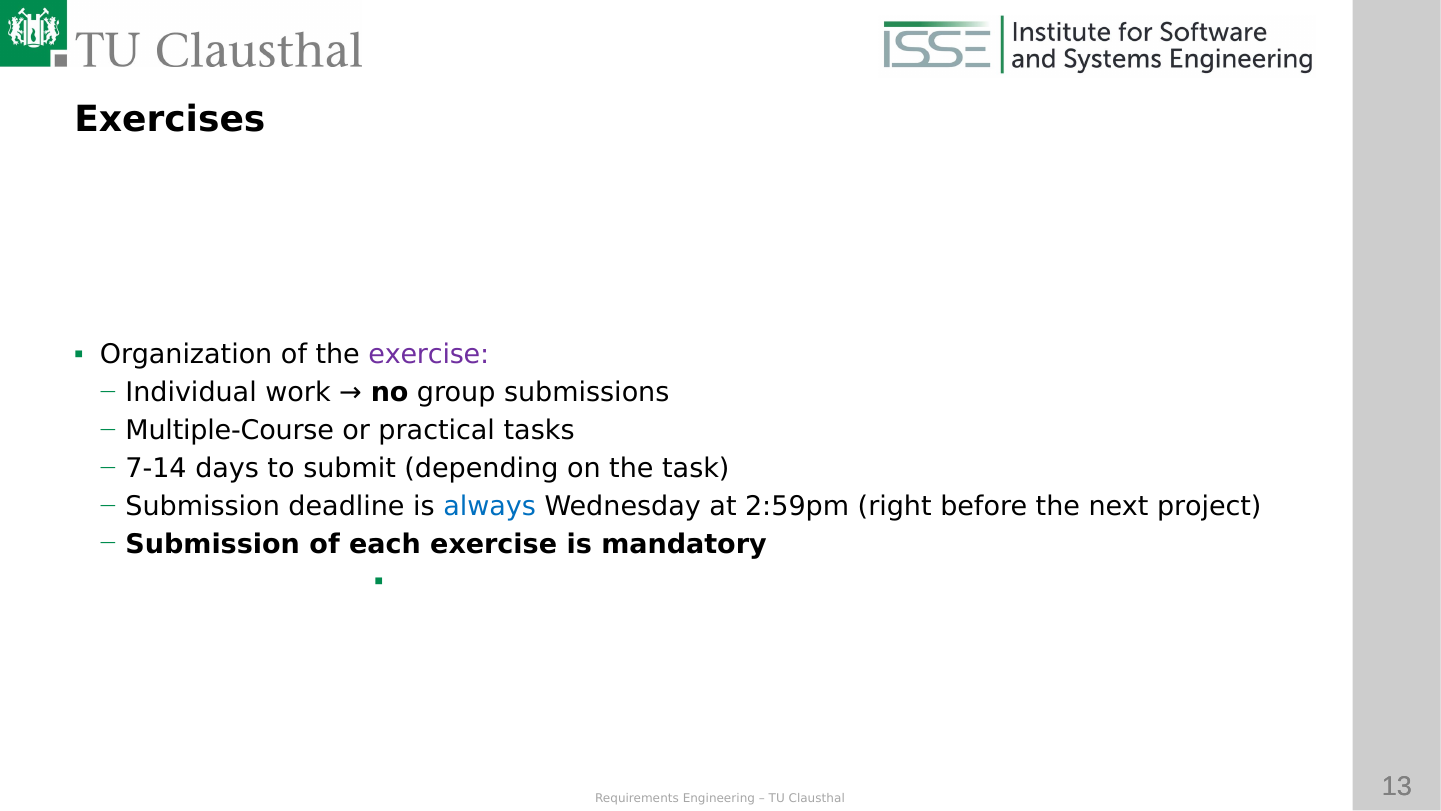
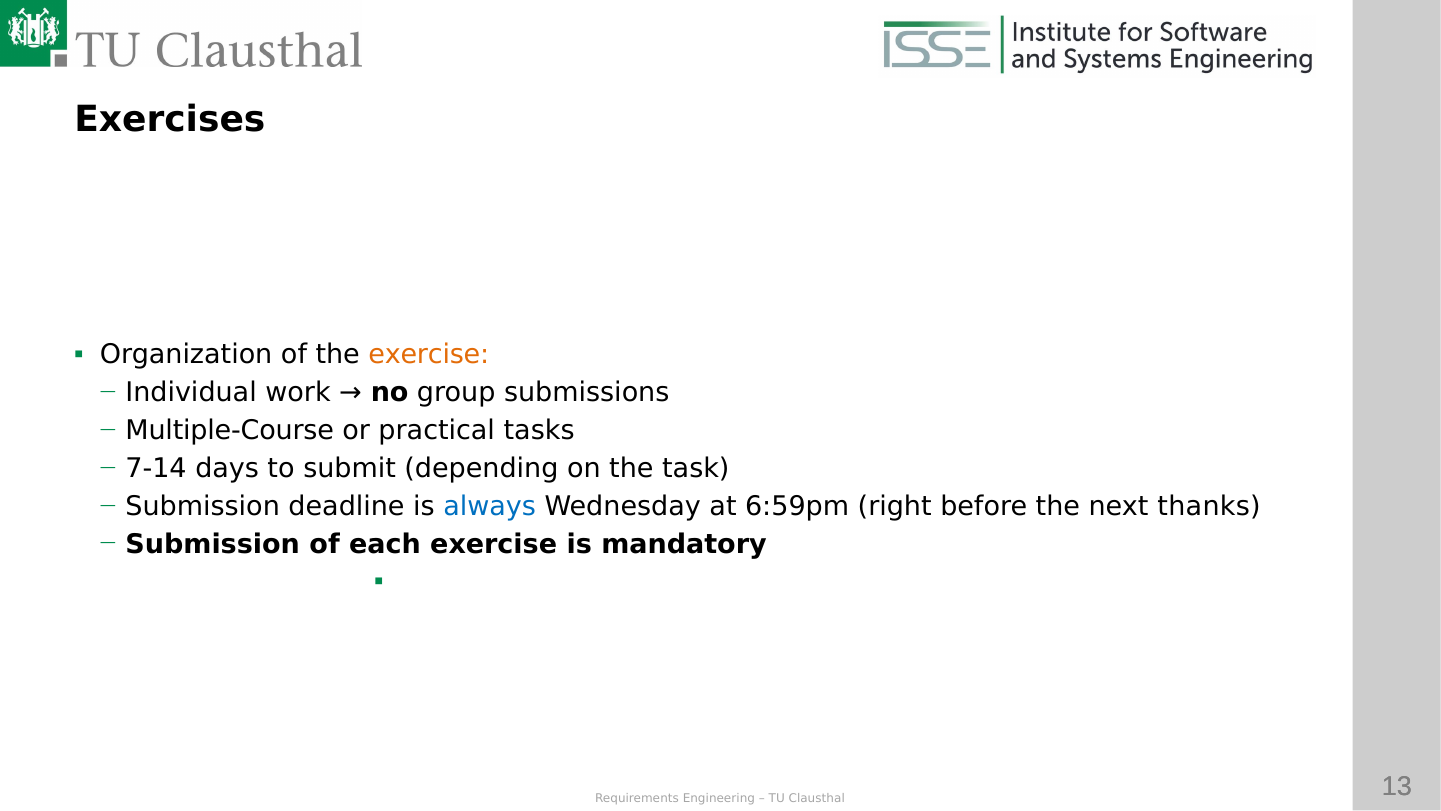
exercise colour: purple -> orange (429, 355)
2:59pm: 2:59pm -> 6:59pm (797, 506)
project: project -> thanks (1209, 506)
